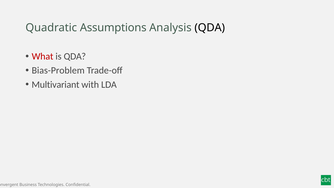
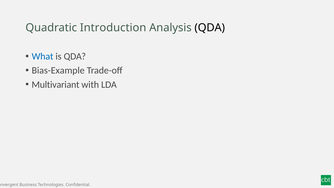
Assumptions: Assumptions -> Introduction (113, 28)
What colour: red -> blue (43, 56)
Bias-Problem: Bias-Problem -> Bias-Example (58, 70)
